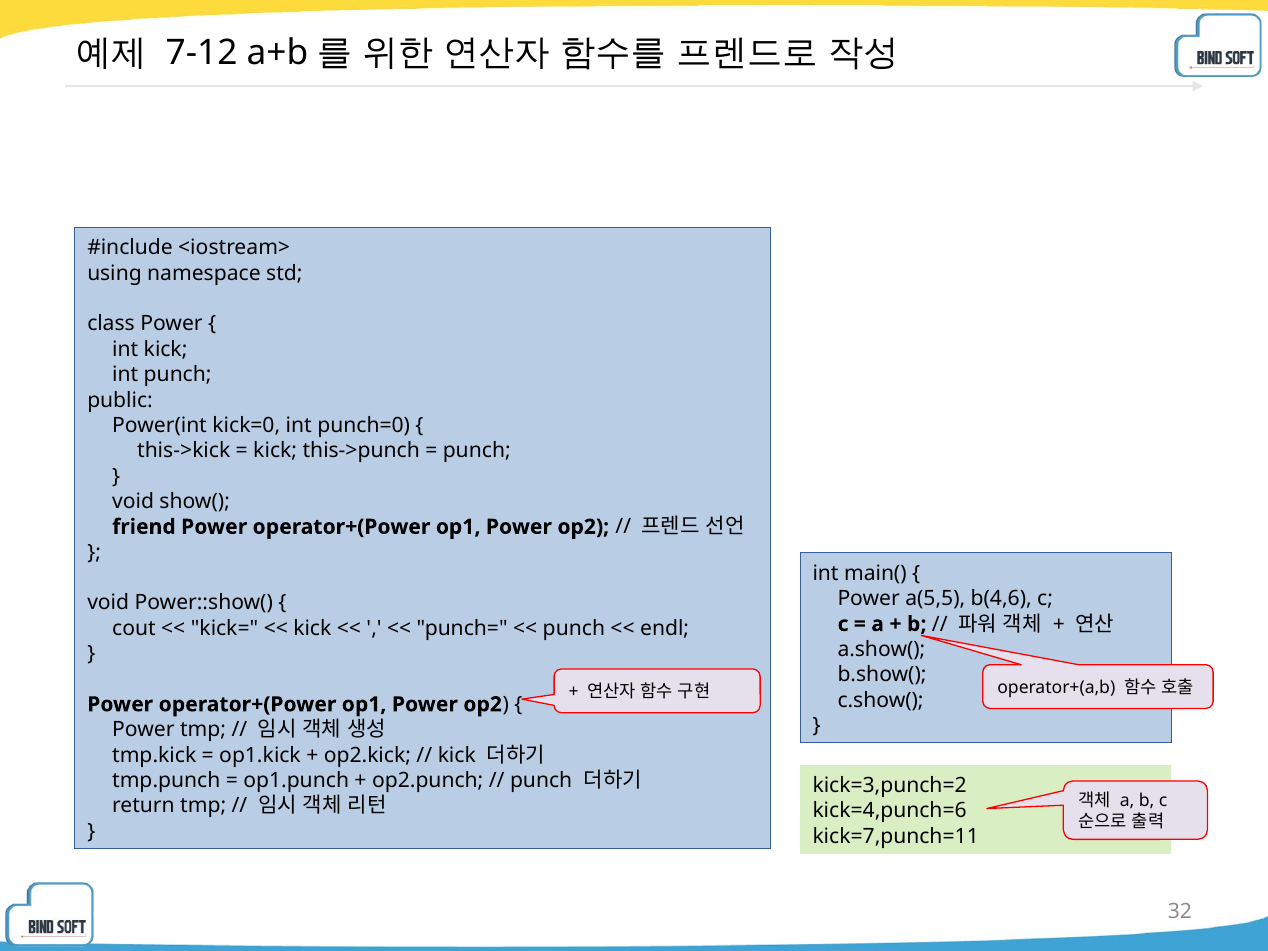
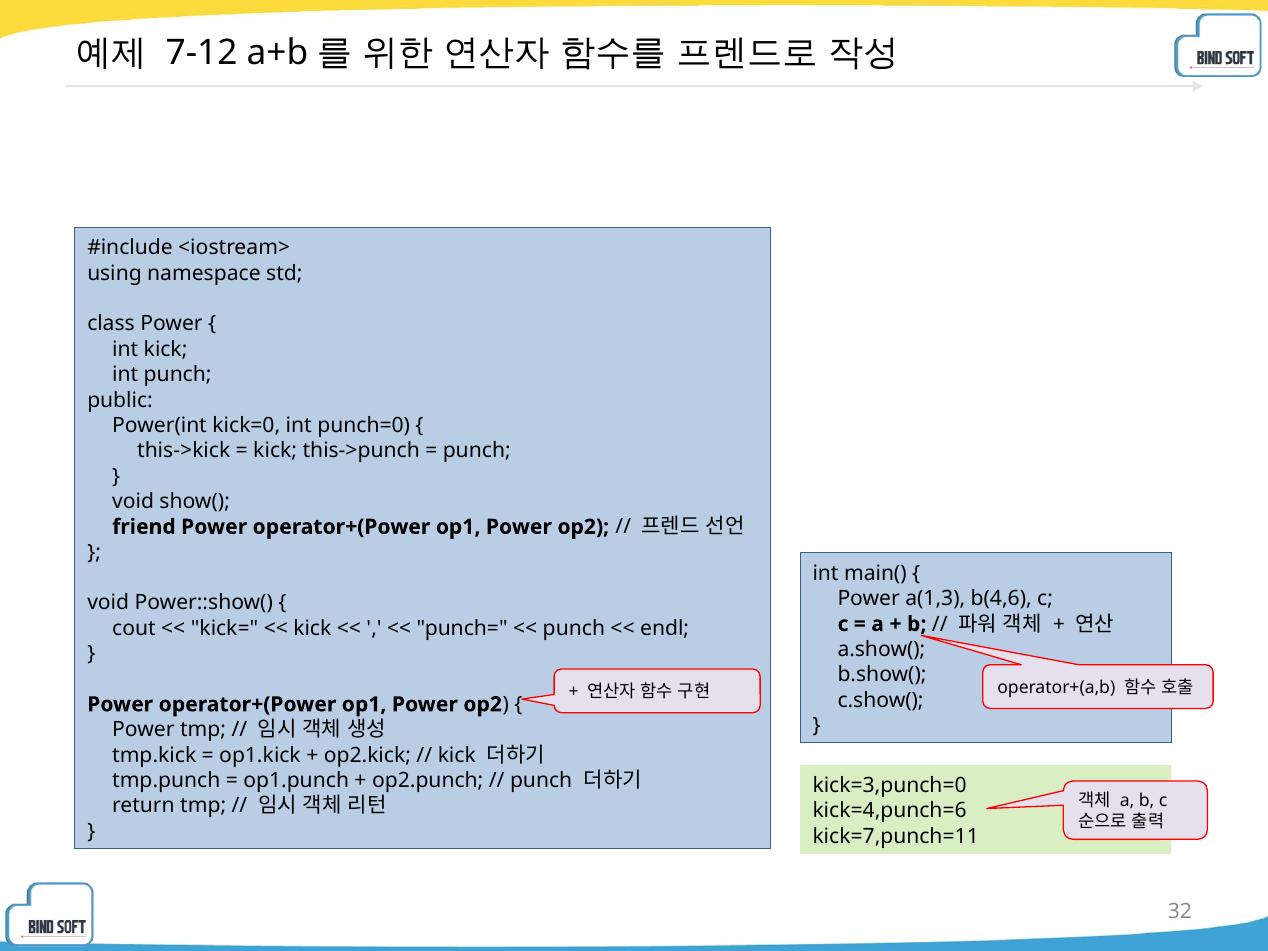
a(5,5: a(5,5 -> a(1,3 (935, 599)
kick=3,punch=2: kick=3,punch=2 -> kick=3,punch=0 (890, 786)
